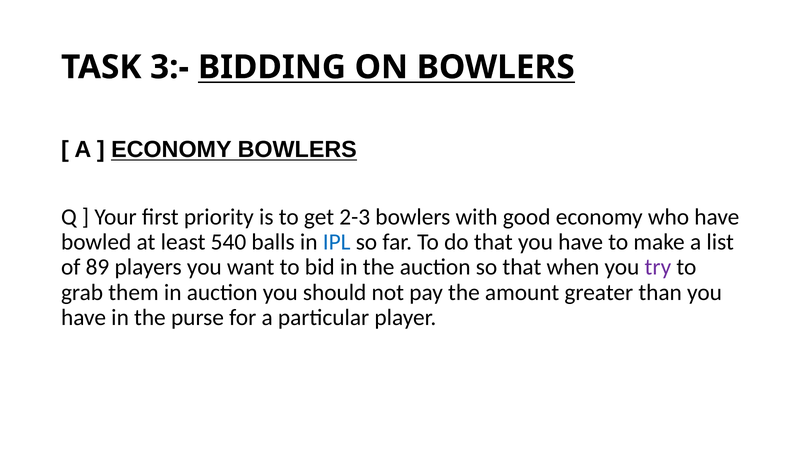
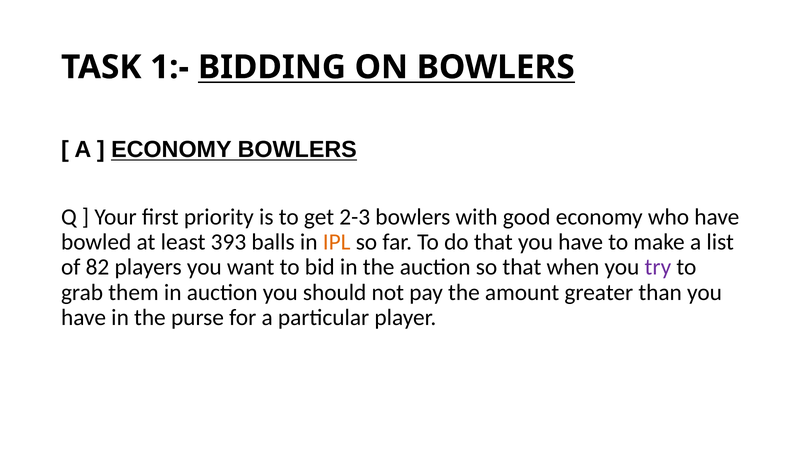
3:-: 3:- -> 1:- (170, 67)
540: 540 -> 393 (228, 242)
IPL colour: blue -> orange (337, 242)
89: 89 -> 82 (97, 268)
